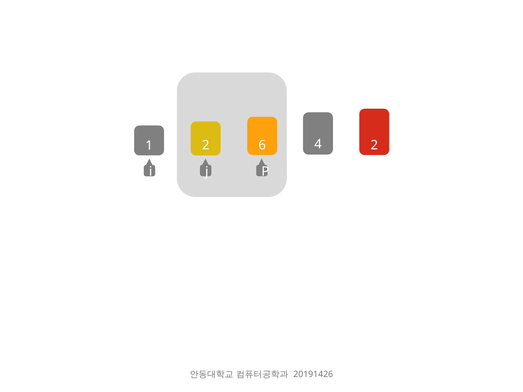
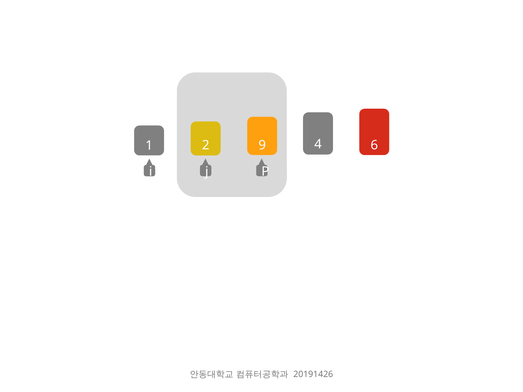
6: 6 -> 9 (262, 145)
4 2: 2 -> 6 (374, 145)
